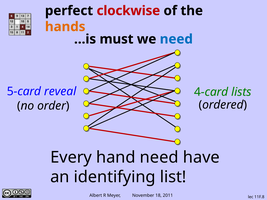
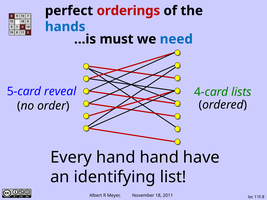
clockwise: clockwise -> orderings (128, 11)
hands colour: orange -> blue (65, 27)
hand need: need -> hand (159, 158)
